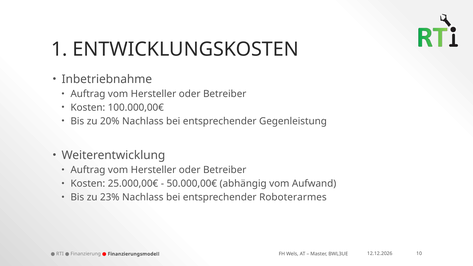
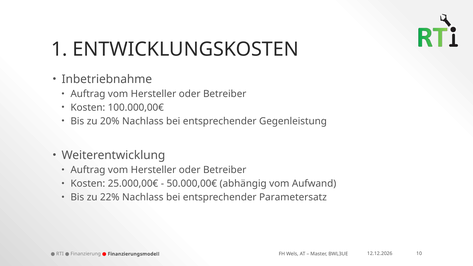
23%: 23% -> 22% (110, 197)
Roboterarmes: Roboterarmes -> Parametersatz (293, 197)
